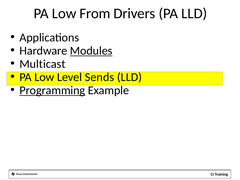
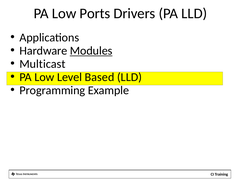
From: From -> Ports (95, 13)
Sends: Sends -> Based (100, 77)
Programming underline: present -> none (52, 90)
